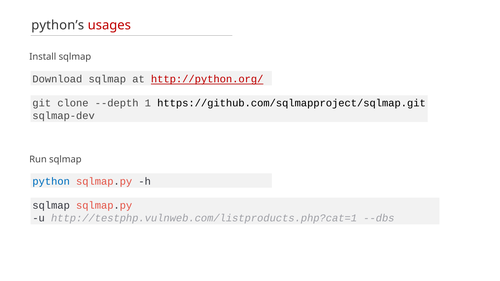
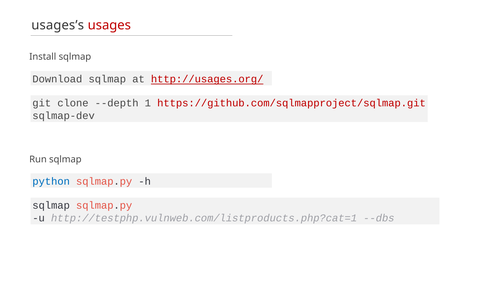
python’s: python’s -> usages’s (58, 25)
http://python.org/: http://python.org/ -> http://usages.org/ (207, 79)
https://github.com/sqlmapproject/sqlmap.git colour: black -> red (291, 103)
